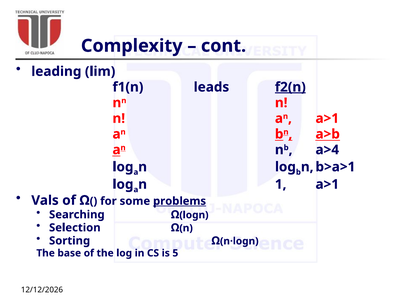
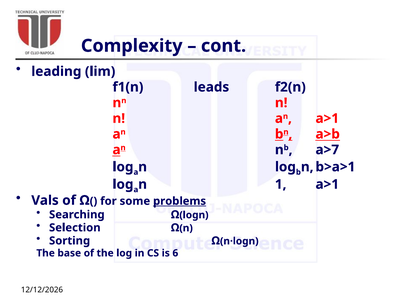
f2(n underline: present -> none (290, 87)
a>4: a>4 -> a>7 (327, 150)
5: 5 -> 6 (175, 254)
